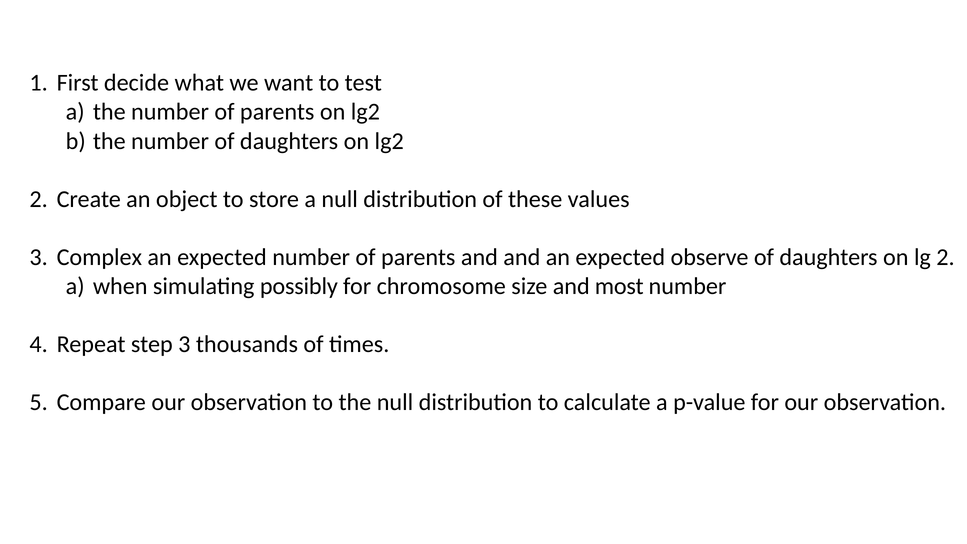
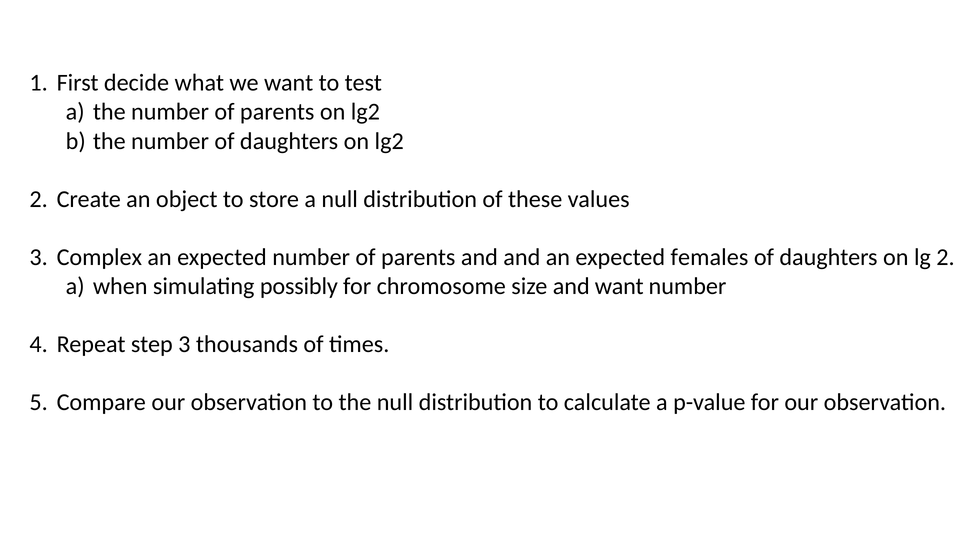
observe: observe -> females (709, 257)
and most: most -> want (619, 286)
